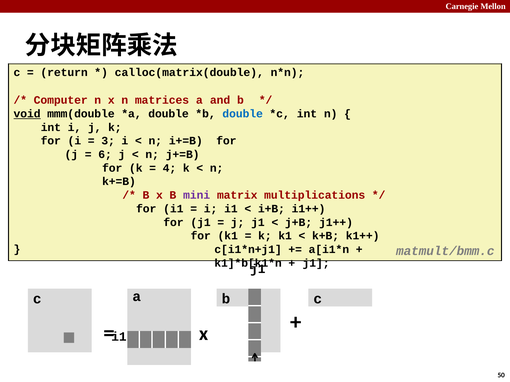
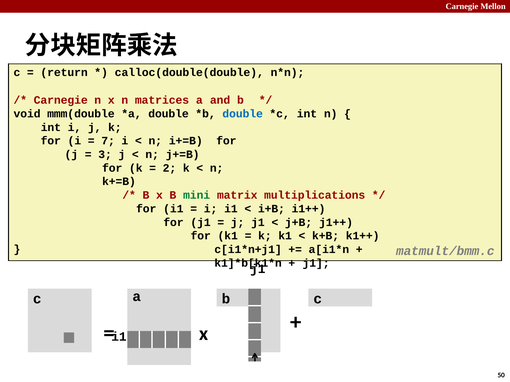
calloc(matrix(double: calloc(matrix(double -> calloc(double(double (189, 73)
Computer: Computer -> Carnegie (61, 100)
void underline: present -> none (27, 114)
3: 3 -> 7 (108, 141)
6: 6 -> 3 (105, 155)
4: 4 -> 2 (169, 168)
mini colour: purple -> green (197, 195)
